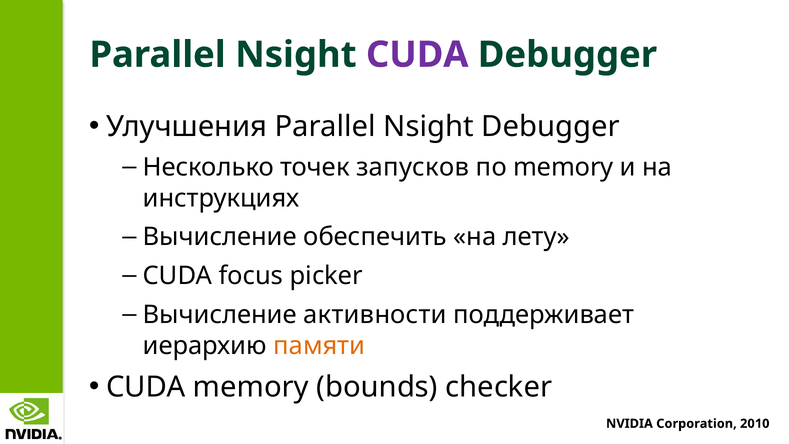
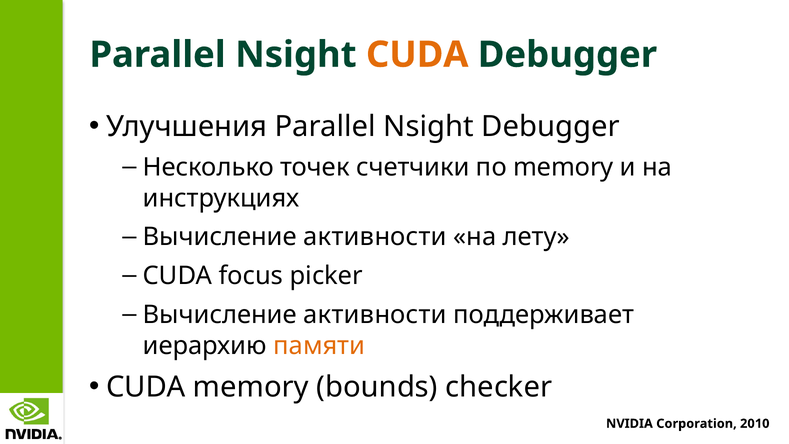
CUDA colour: purple -> orange (417, 55)
запусков: запусков -> счетчики (413, 167)
обеспечить: обеспечить -> активности (375, 237)
